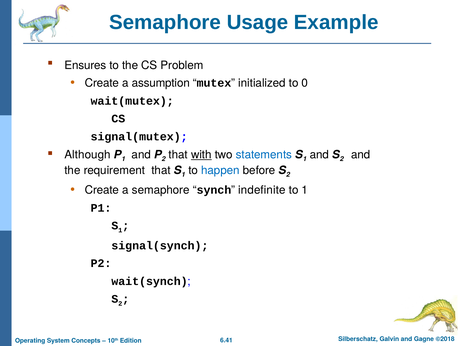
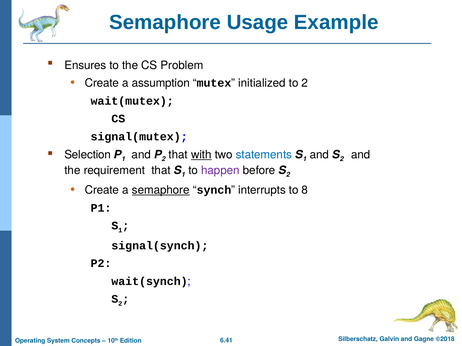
to 0: 0 -> 2 (305, 83)
Although: Although -> Selection (88, 155)
happen colour: blue -> purple (220, 171)
semaphore underline: none -> present (161, 190)
indefinite: indefinite -> interrupts (262, 190)
to 1: 1 -> 8 (305, 190)
